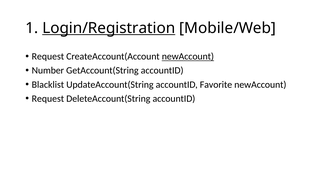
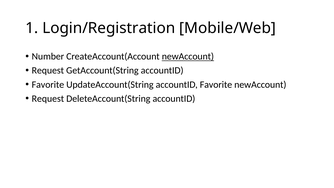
Login/Registration underline: present -> none (109, 28)
Request: Request -> Number (48, 56)
Number: Number -> Request (48, 70)
Blacklist: Blacklist -> Favorite (48, 84)
